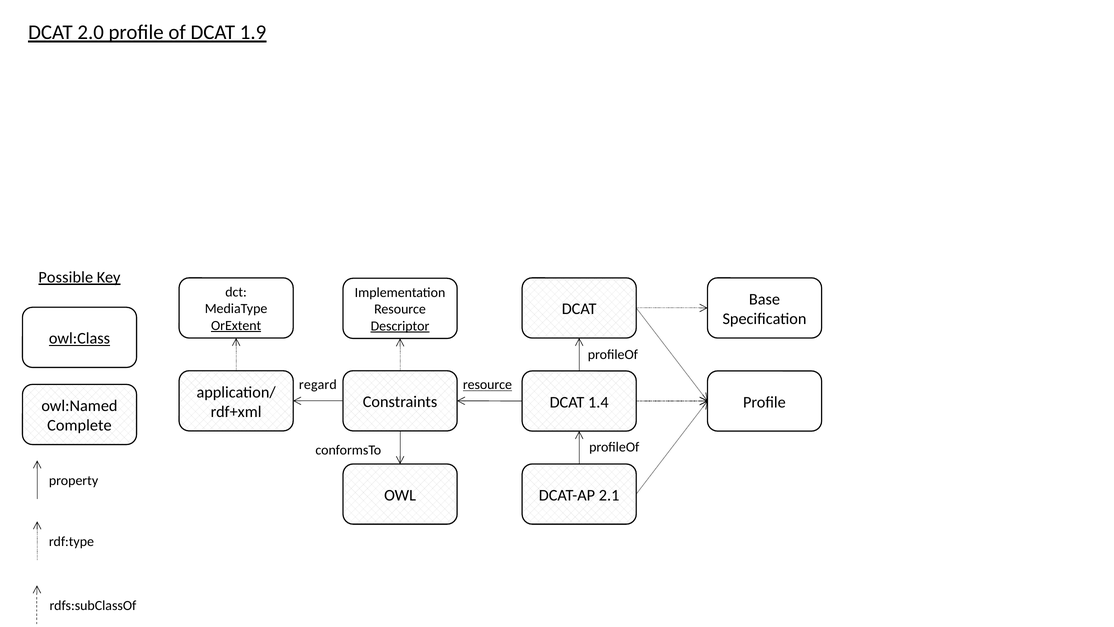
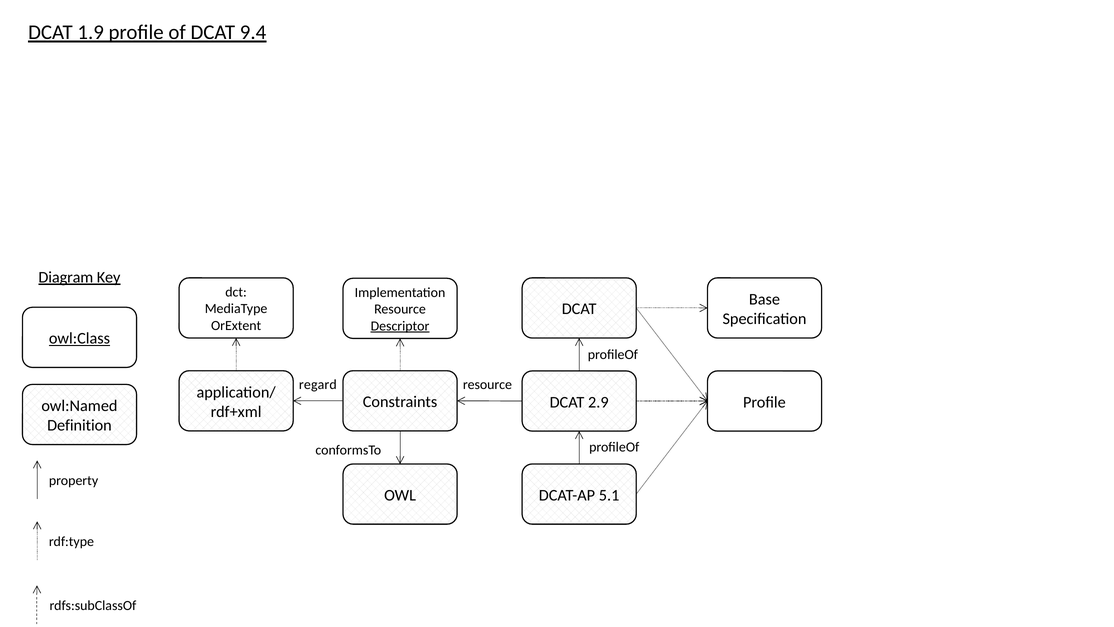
2.0: 2.0 -> 1.9 (91, 32)
1.9: 1.9 -> 9.4 (253, 32)
Possible: Possible -> Diagram (66, 277)
OrExtent underline: present -> none (236, 325)
resource underline: present -> none (487, 385)
1.4: 1.4 -> 2.9 (598, 402)
Complete: Complete -> Definition (79, 425)
2.1: 2.1 -> 5.1 (609, 495)
